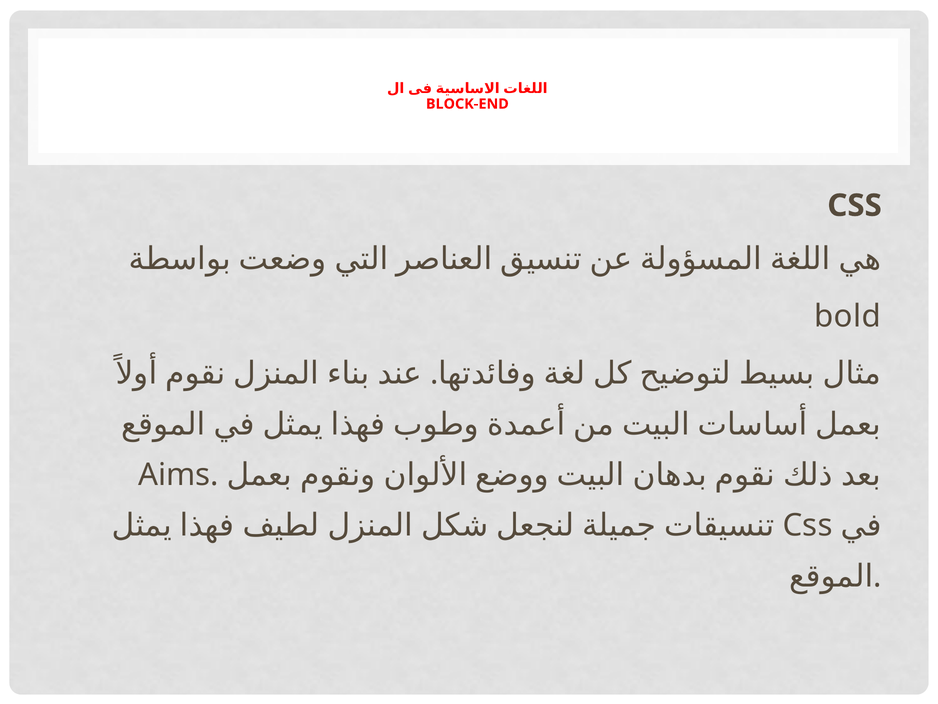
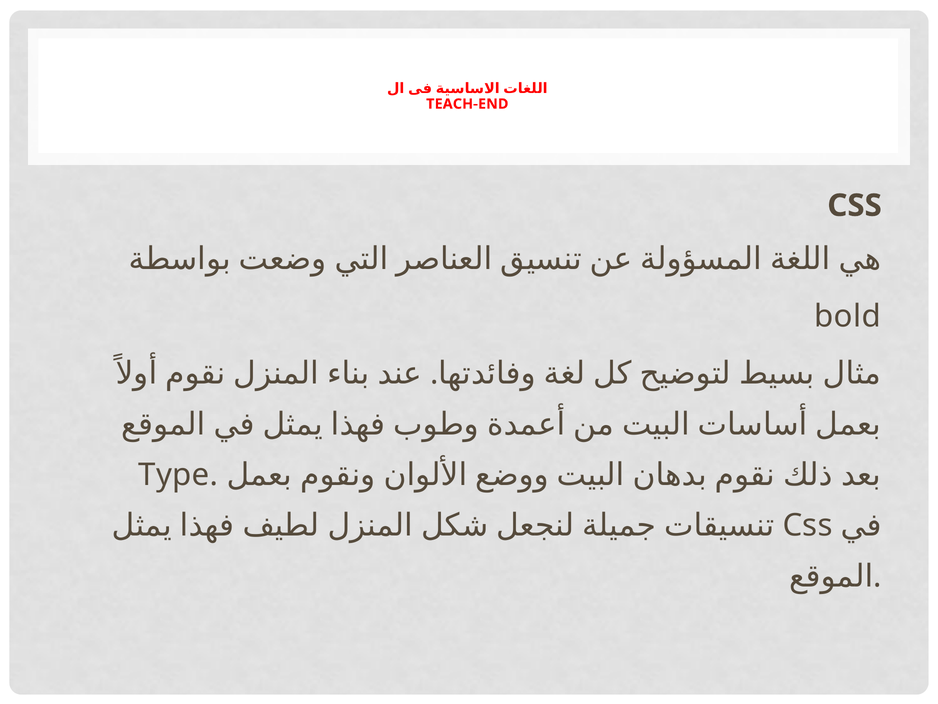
BLOCK-END: BLOCK-END -> TEACH-END (467, 104)
Aims: Aims -> Type (178, 475)
